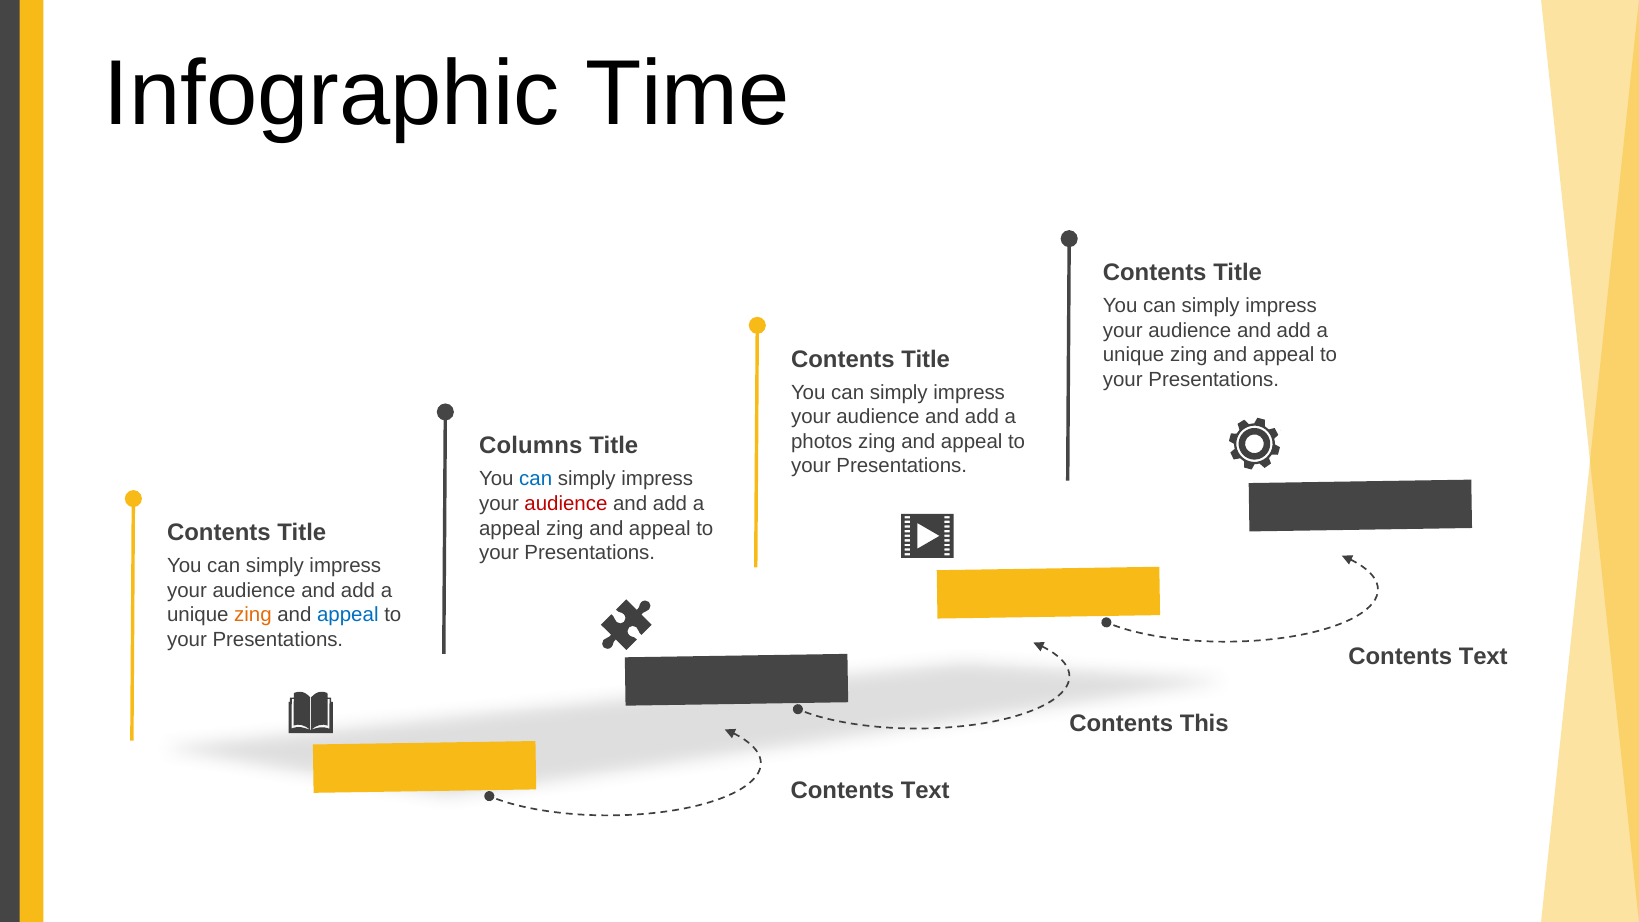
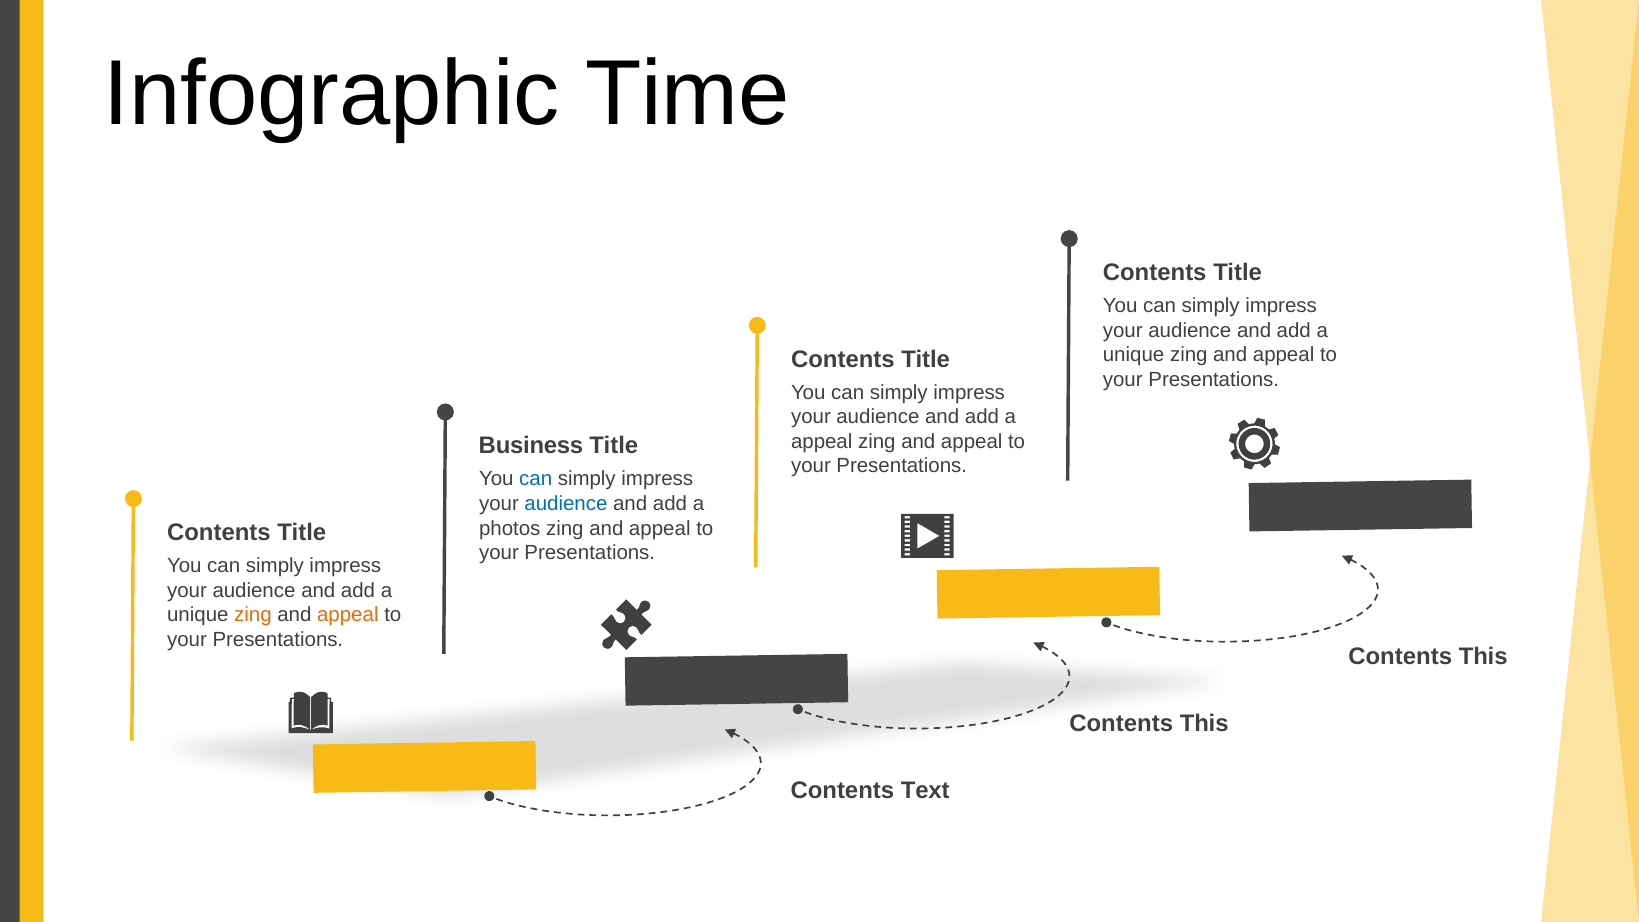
photos: photos -> appeal (822, 442)
Columns: Columns -> Business (531, 446)
audience colour: red -> blue (566, 504)
appeal: appeal -> photos (510, 528)
appeal colour: blue -> orange (348, 615)
Text: Text -> This (1483, 657)
